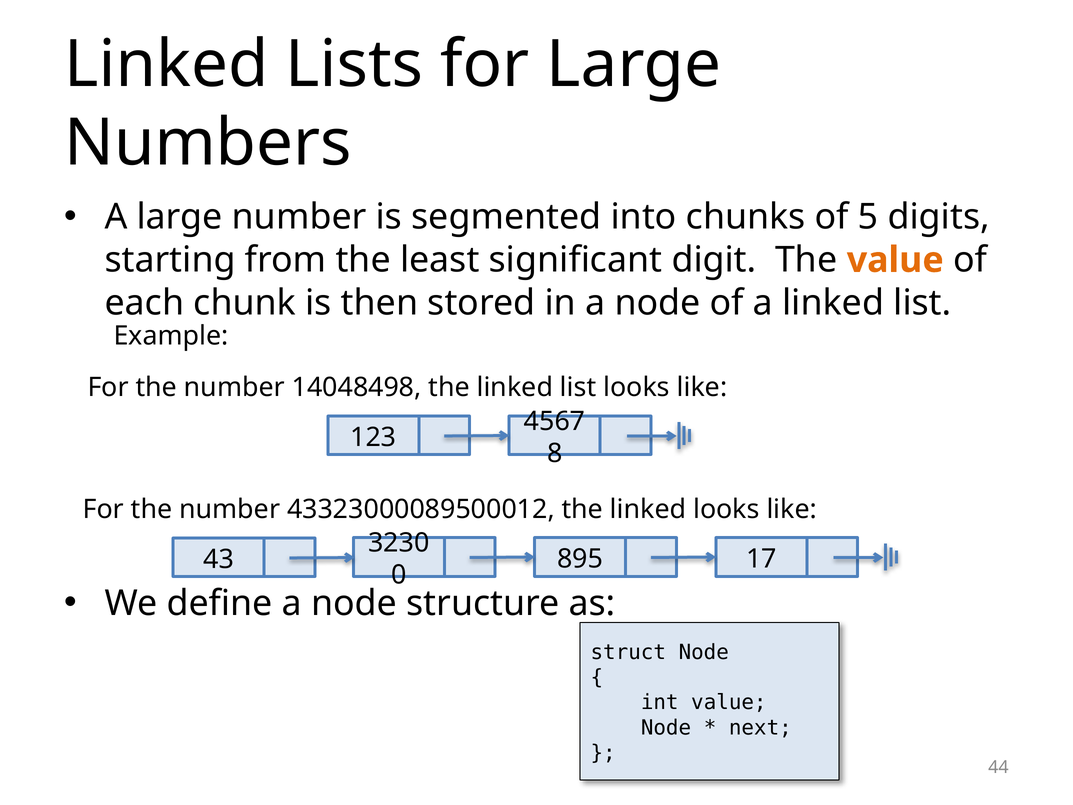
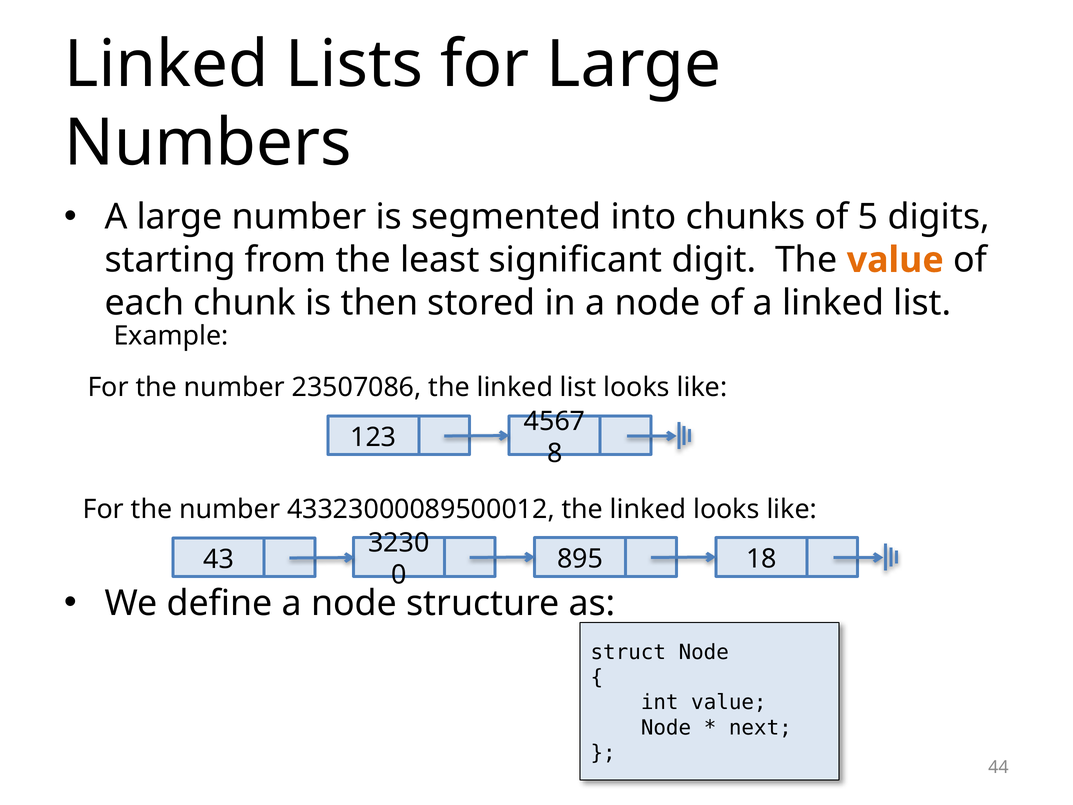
14048498: 14048498 -> 23507086 (357, 387)
17: 17 -> 18 (761, 559)
